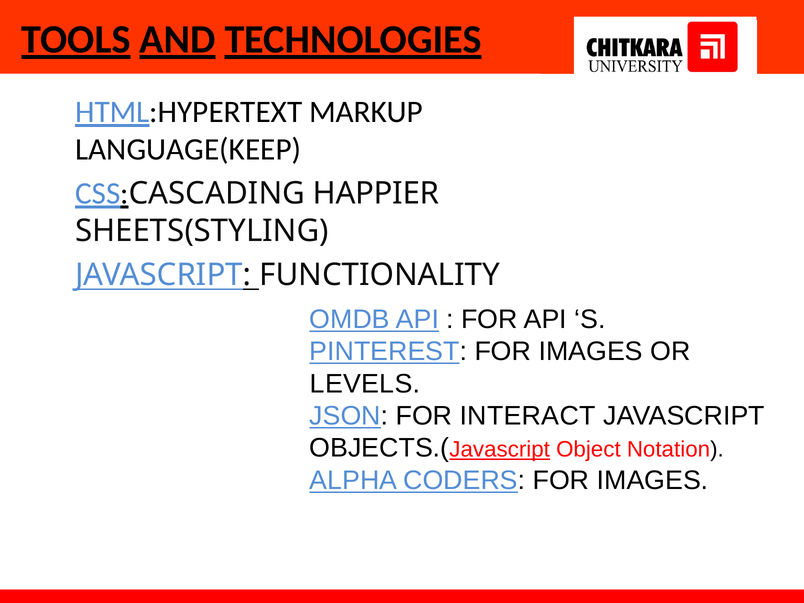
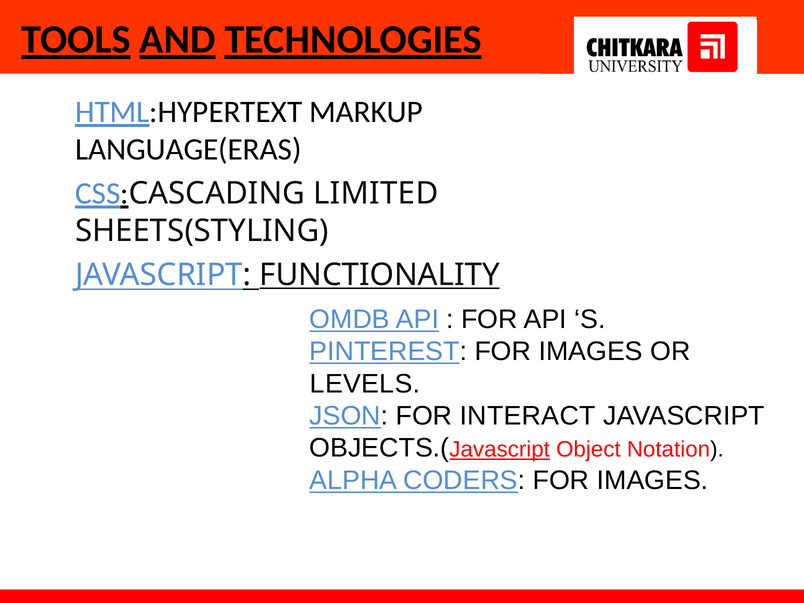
LANGUAGE(KEEP: LANGUAGE(KEEP -> LANGUAGE(ERAS (188, 150)
HAPPIER: HAPPIER -> LIMITED (376, 193)
FUNCTIONALITY underline: none -> present (380, 275)
